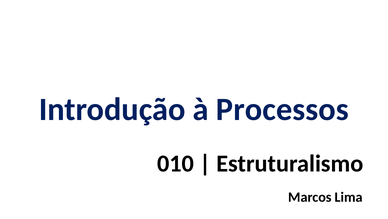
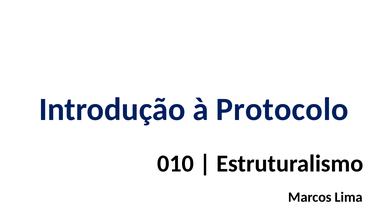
Processos: Processos -> Protocolo (282, 109)
